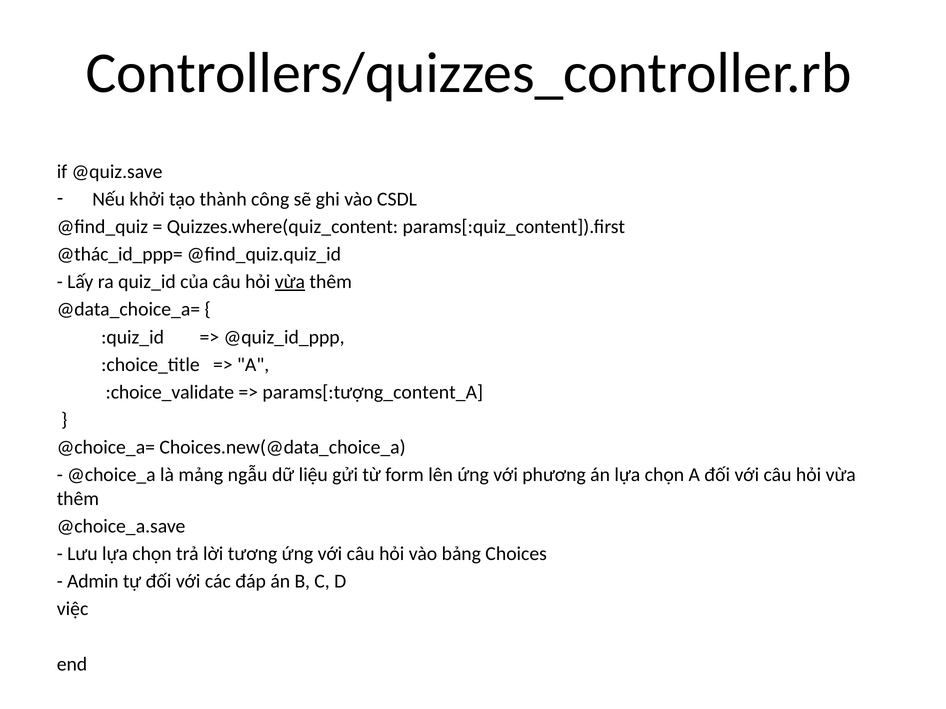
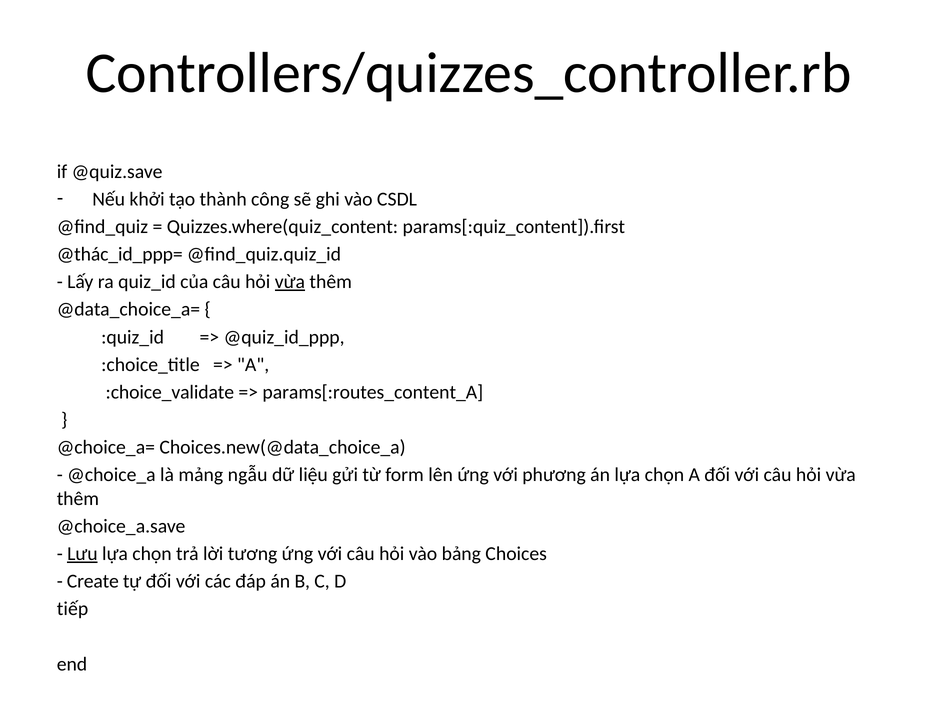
params[:tượng_content_A: params[:tượng_content_A -> params[:routes_content_A (373, 392)
Lưu underline: none -> present (82, 554)
Admin: Admin -> Create (93, 582)
việc: việc -> tiếp (73, 609)
